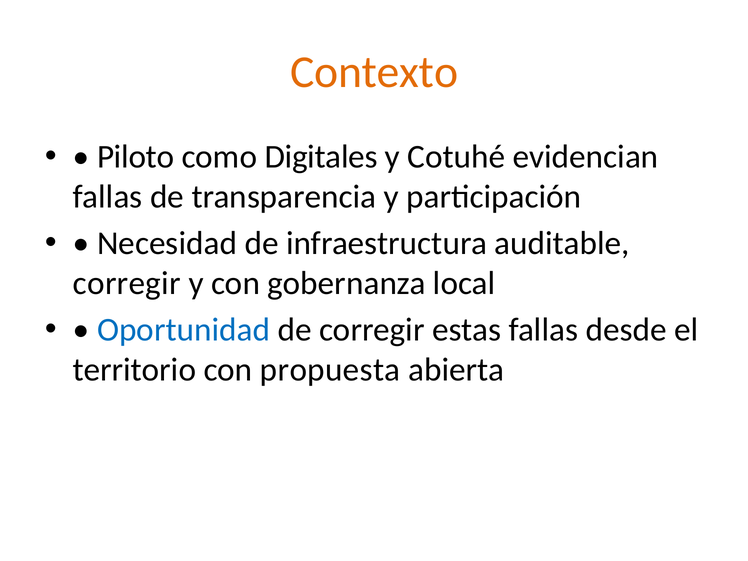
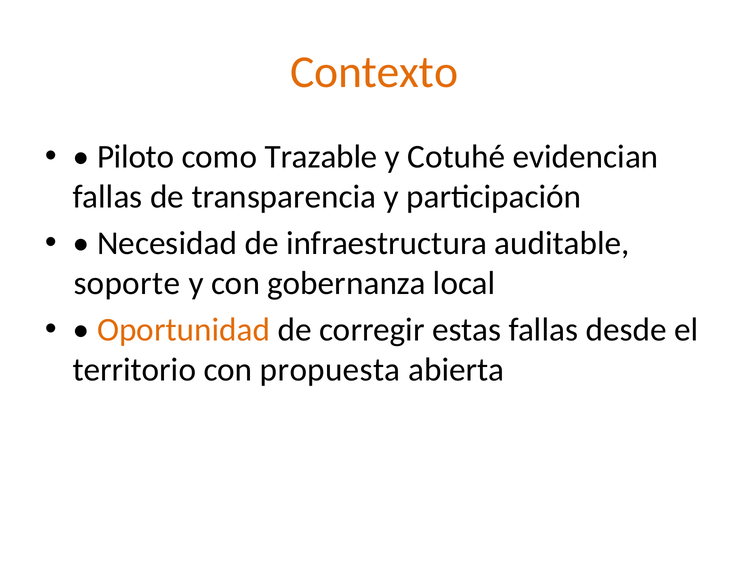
Digitales: Digitales -> Trazable (321, 157)
corregir: corregir -> soporte (127, 283)
Oportunidad colour: blue -> orange (184, 330)
